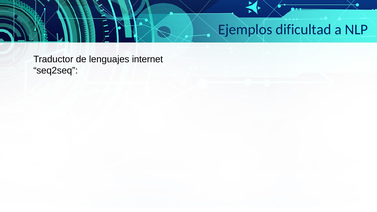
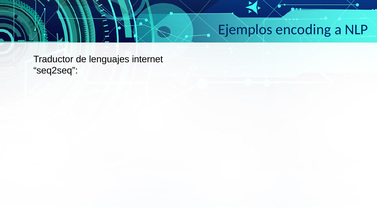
dificultad: dificultad -> encoding (303, 29)
